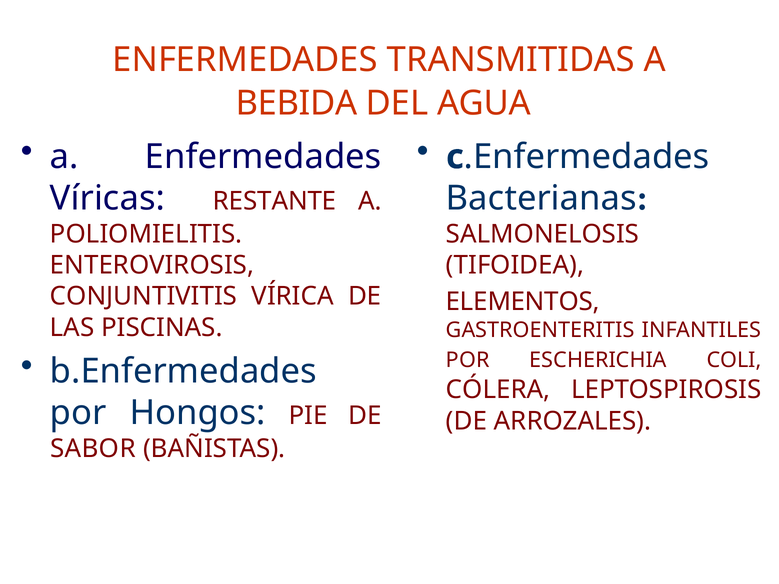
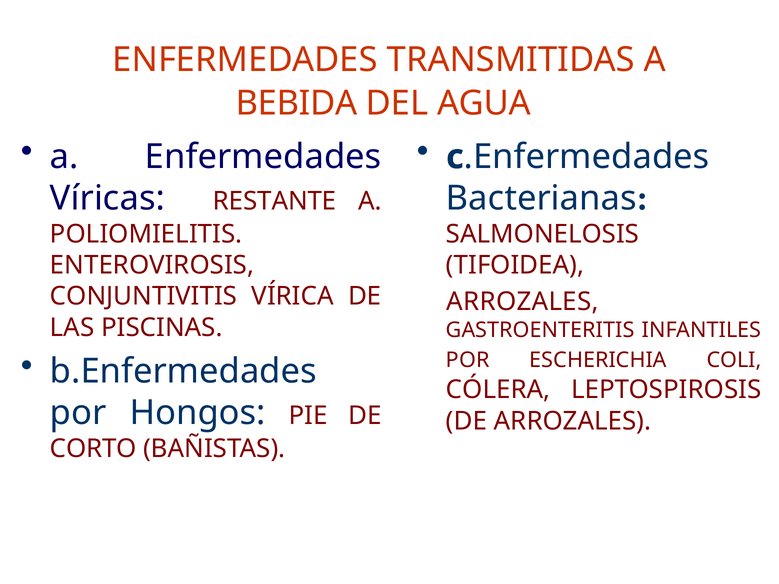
ELEMENTOS: ELEMENTOS -> ARROZALES (522, 302)
SABOR: SABOR -> CORTO (93, 449)
